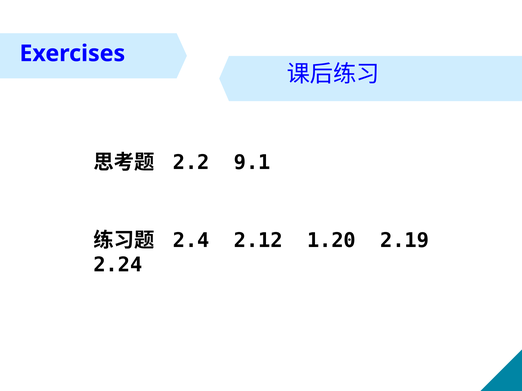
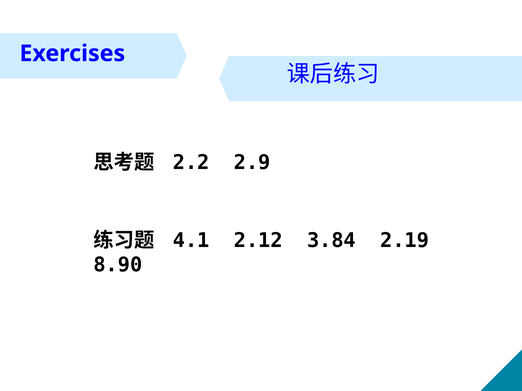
9.1: 9.1 -> 2.9 (252, 163)
2.4: 2.4 -> 4.1 (191, 241)
1.20: 1.20 -> 3.84 (331, 241)
2.24: 2.24 -> 8.90 (118, 265)
